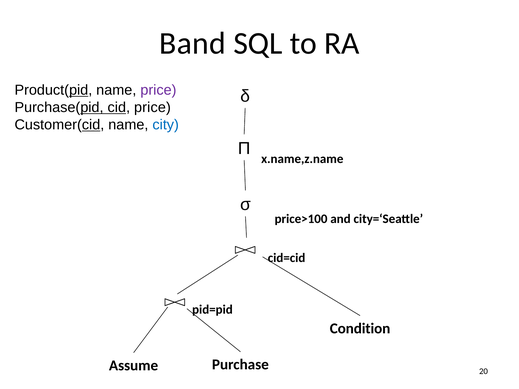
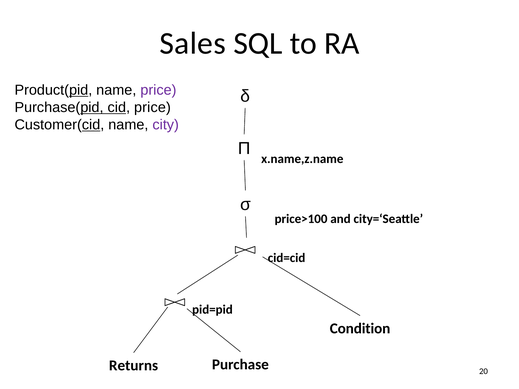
Band: Band -> Sales (193, 43)
city colour: blue -> purple (166, 125)
Assume: Assume -> Returns (134, 366)
